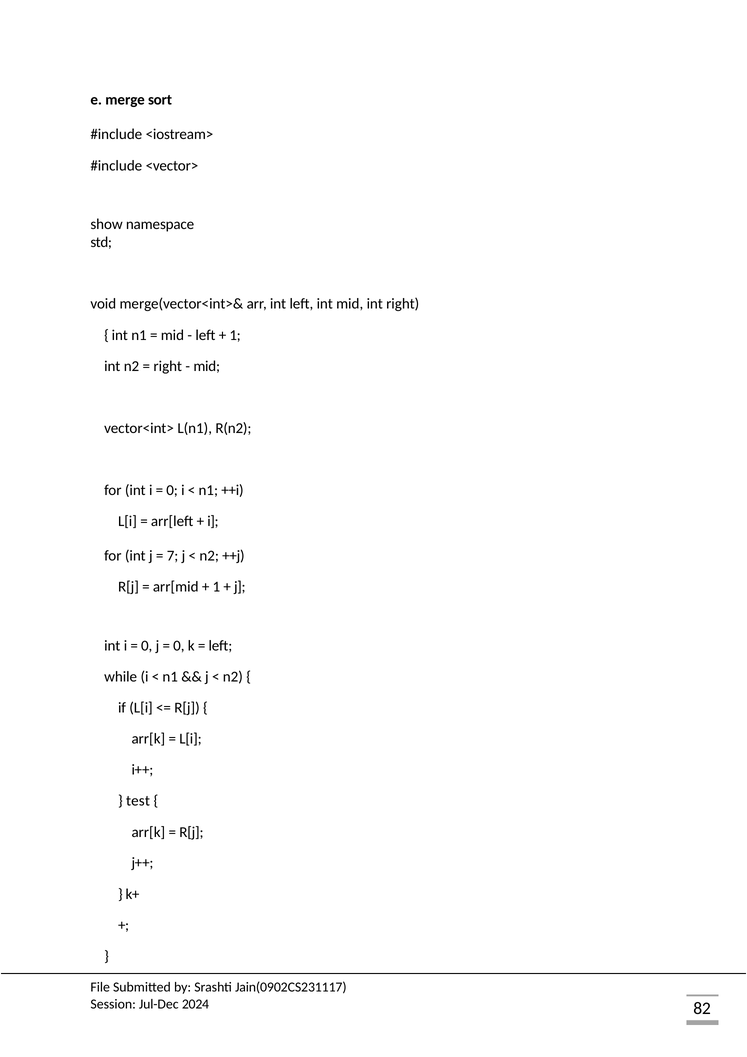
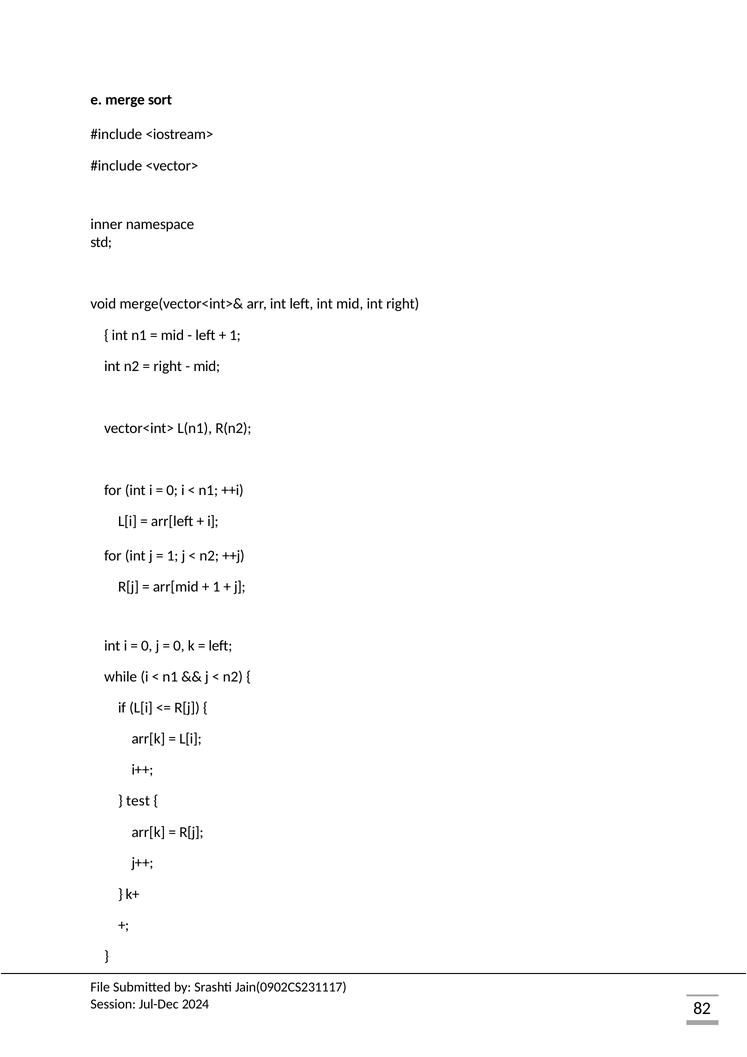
show: show -> inner (106, 224)
7: 7 -> 1 (173, 556)
